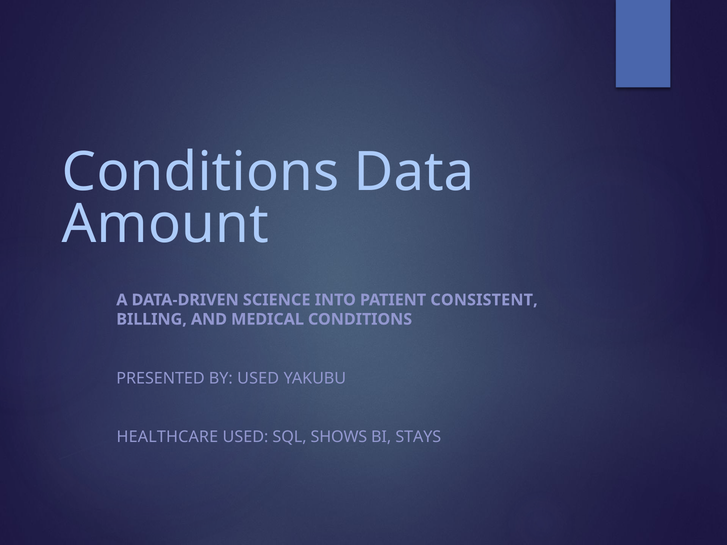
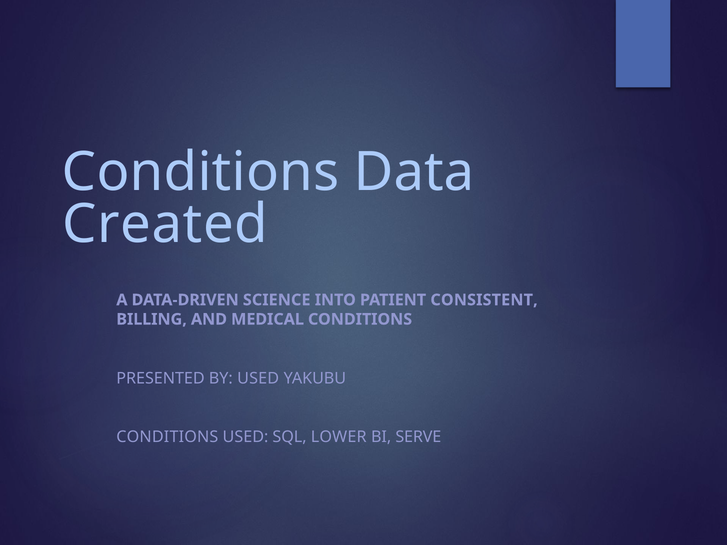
Amount: Amount -> Created (165, 224)
HEALTHCARE: HEALTHCARE -> CONDITIONS (167, 437)
SHOWS: SHOWS -> LOWER (339, 437)
STAYS: STAYS -> SERVE (418, 437)
